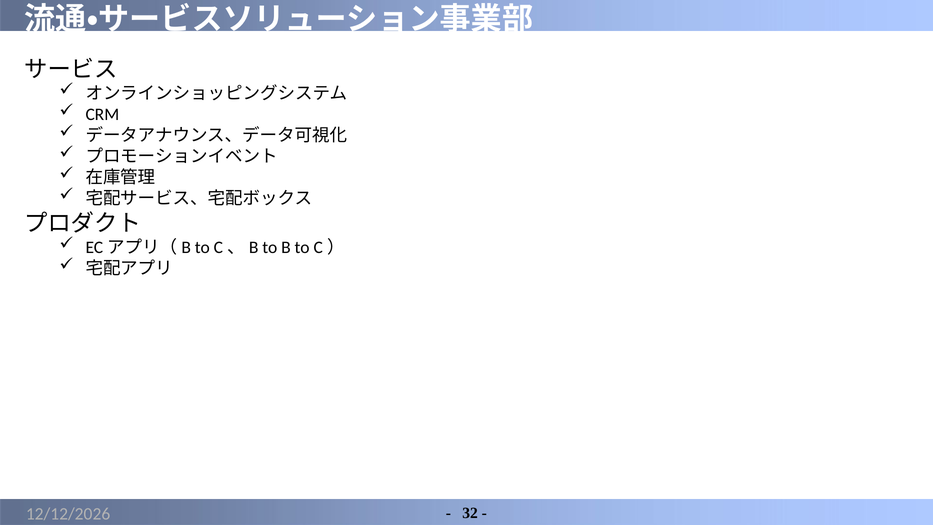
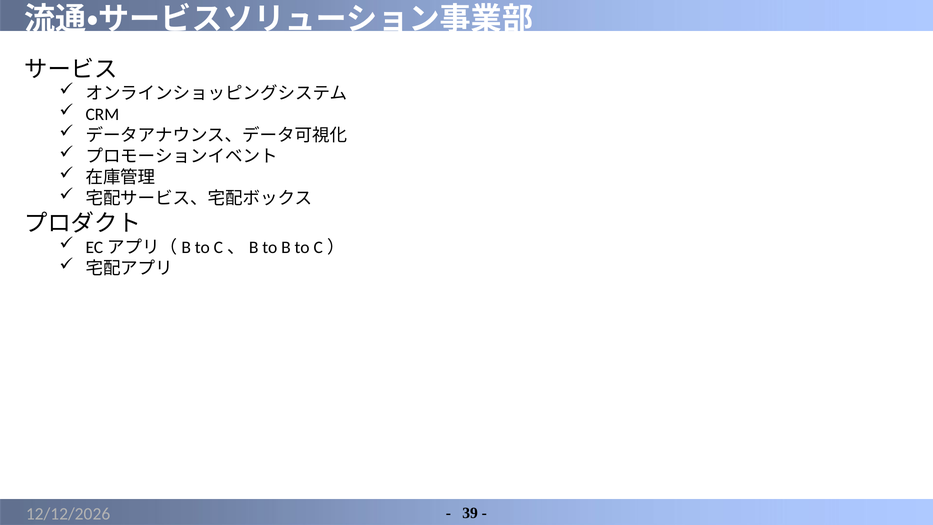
32: 32 -> 39 (470, 513)
